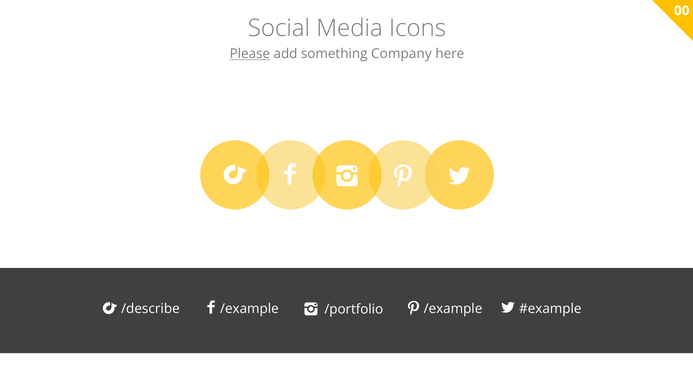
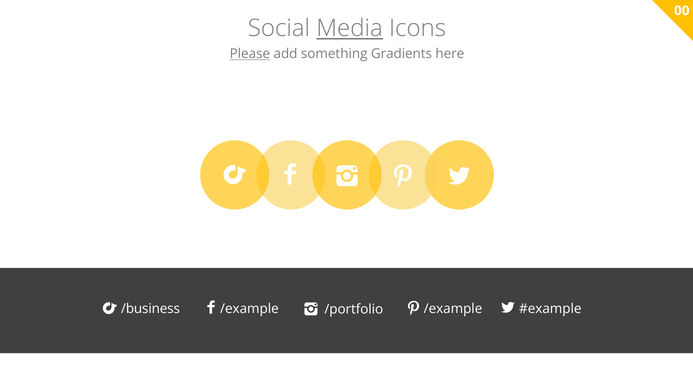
Media underline: none -> present (350, 28)
Company: Company -> Gradients (401, 54)
/describe: /describe -> /business (151, 309)
